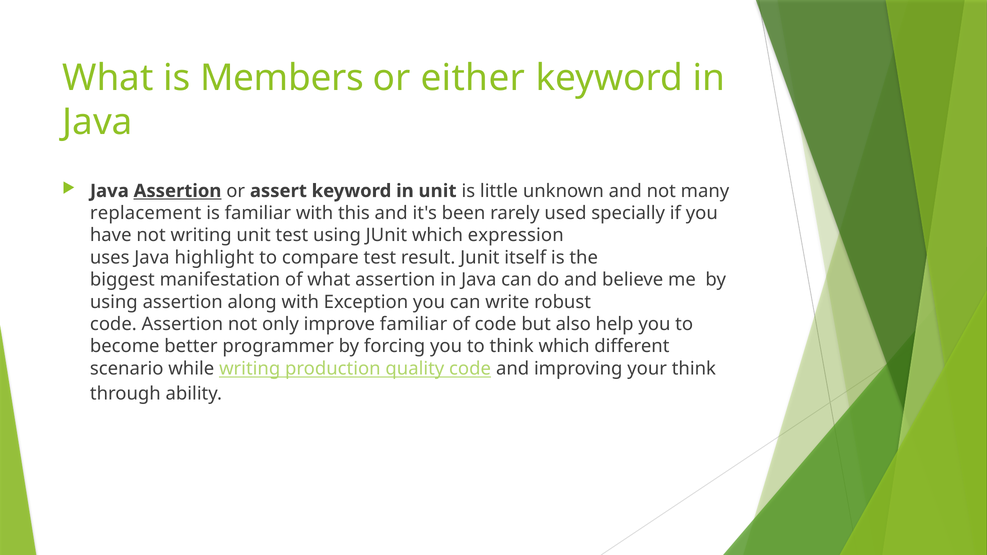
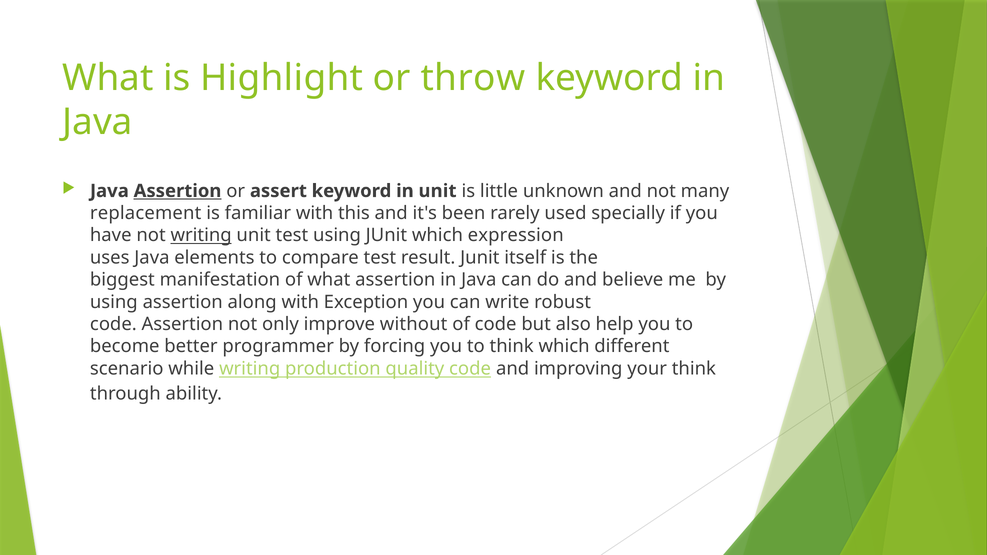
Members: Members -> Highlight (282, 78)
either: either -> throw (473, 78)
writing underline: none -> present (201, 235)
highlight: highlight -> elements (214, 258)
improve familiar: familiar -> without (414, 324)
